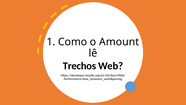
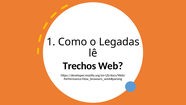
Amount: Amount -> Legadas (119, 42)
